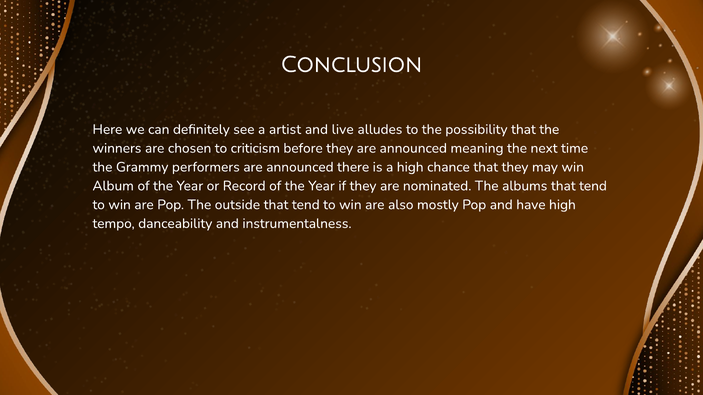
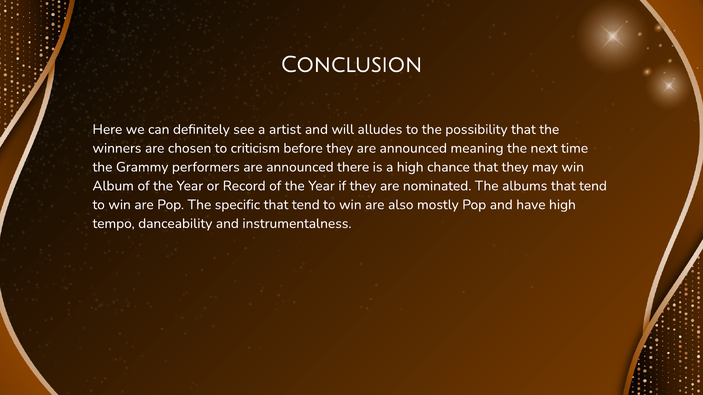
live: live -> will (343, 130)
outside: outside -> specific (237, 205)
